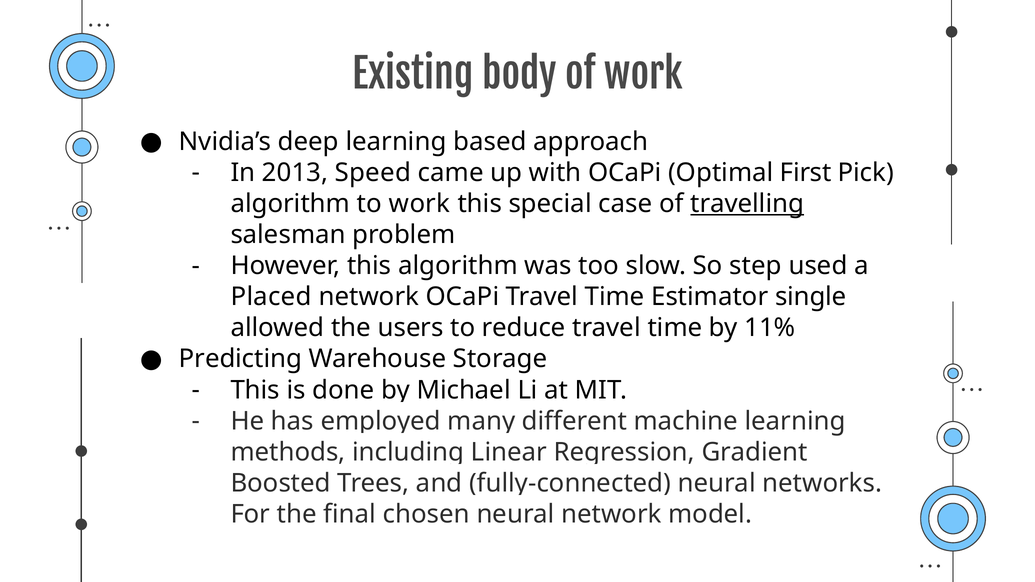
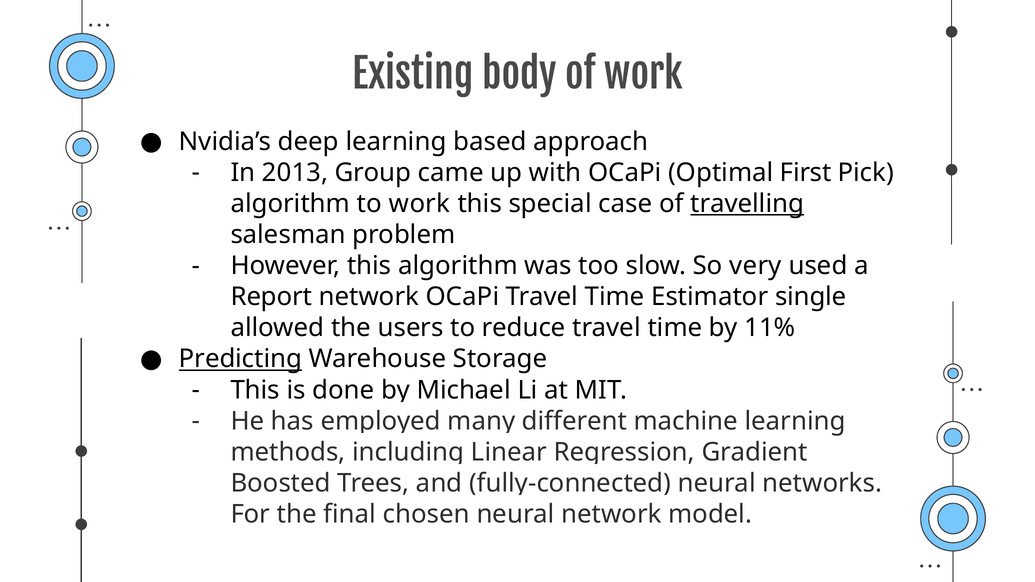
Speed: Speed -> Group (373, 173)
step: step -> very (756, 266)
Placed: Placed -> Report (271, 297)
Predicting underline: none -> present (240, 359)
